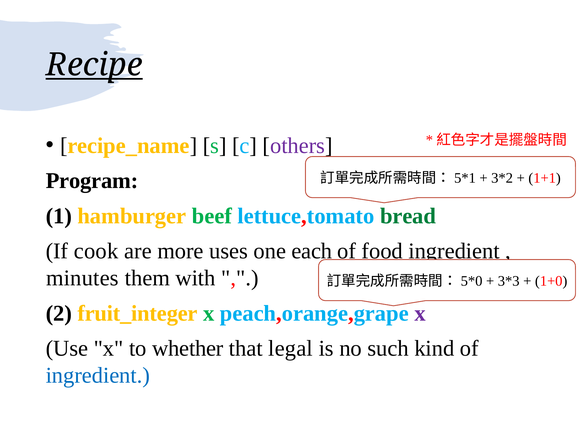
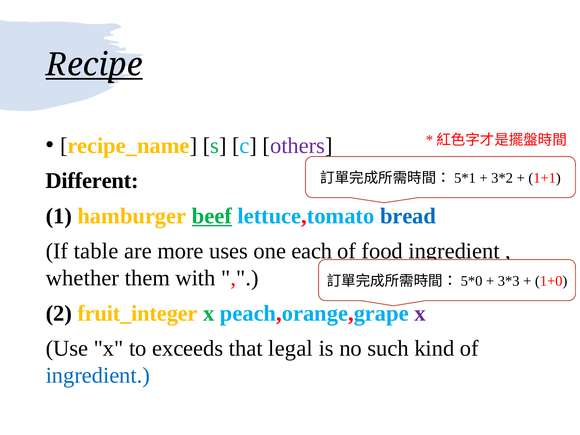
Program: Program -> Different (92, 181)
beef underline: none -> present (212, 216)
bread colour: green -> blue (408, 216)
cook: cook -> table (96, 251)
minutes: minutes -> whether (82, 278)
whether: whether -> exceeds (188, 348)
